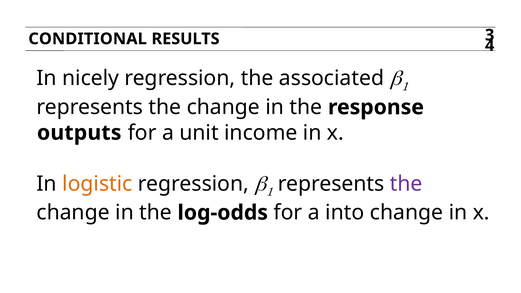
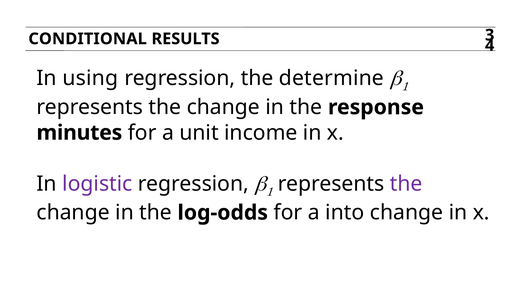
nicely: nicely -> using (90, 78)
associated: associated -> determine (331, 78)
outputs: outputs -> minutes (79, 133)
logistic colour: orange -> purple (97, 183)
